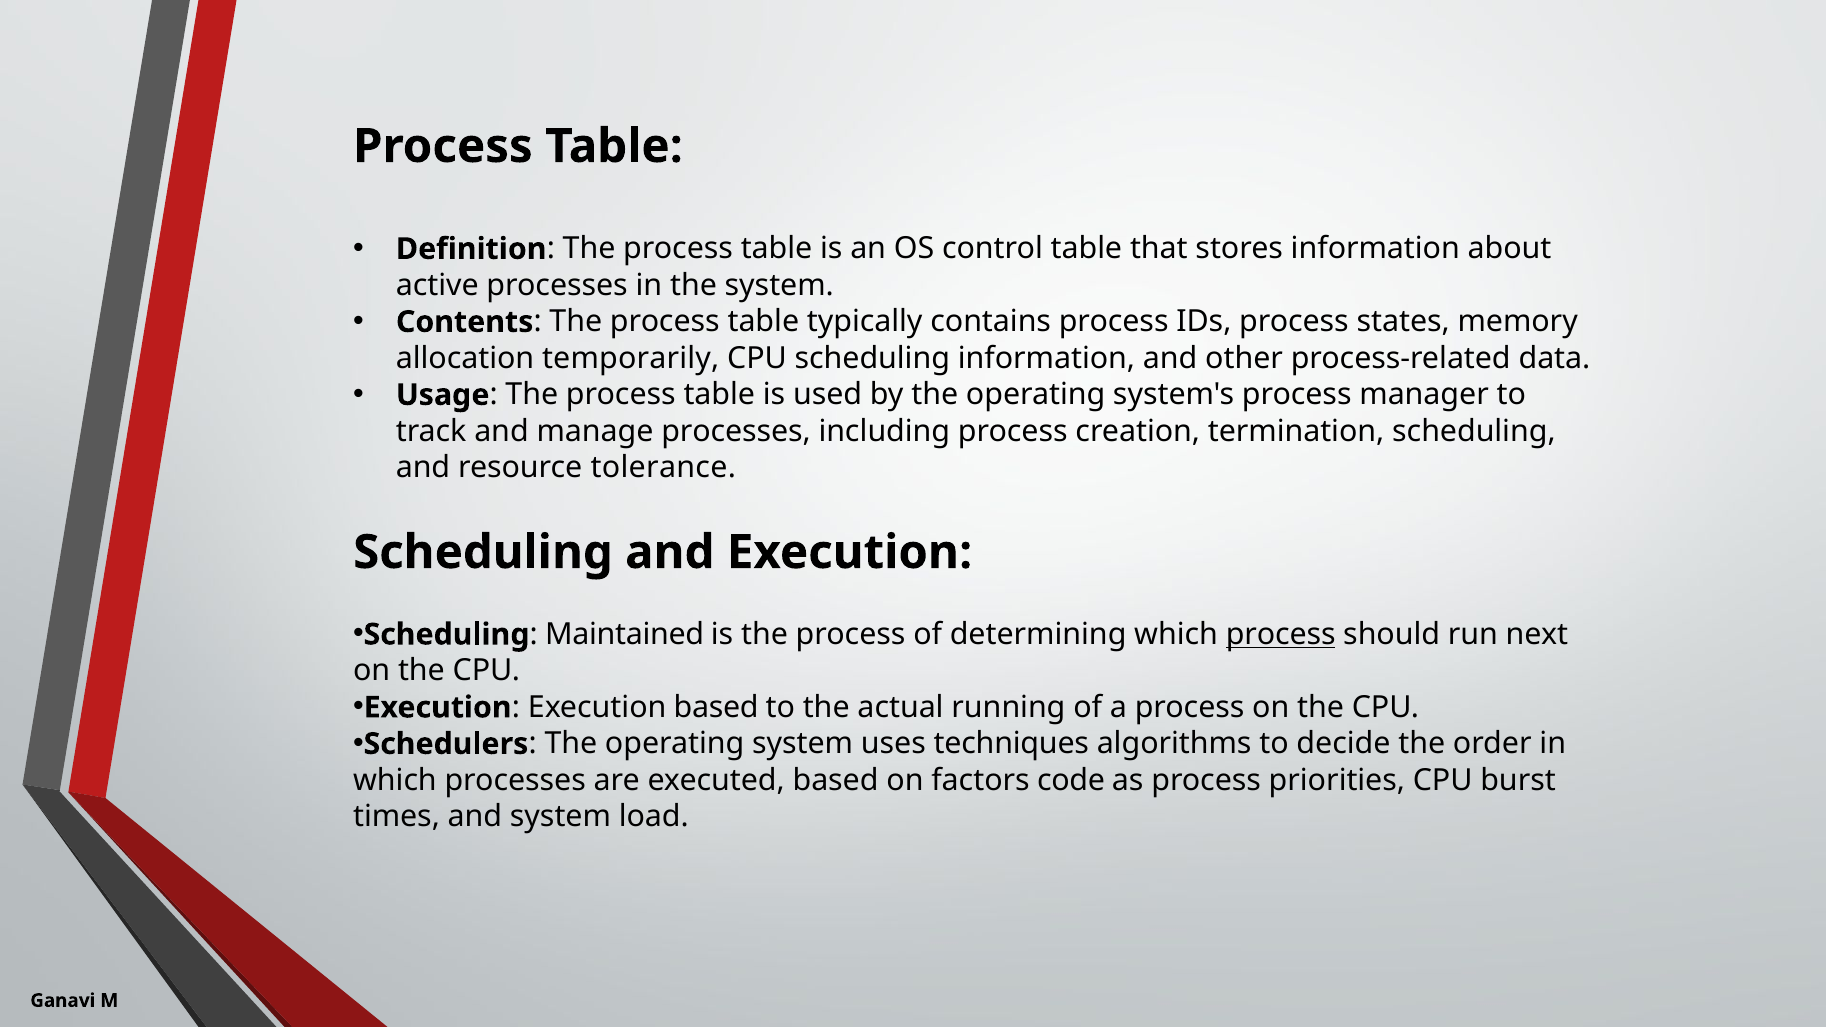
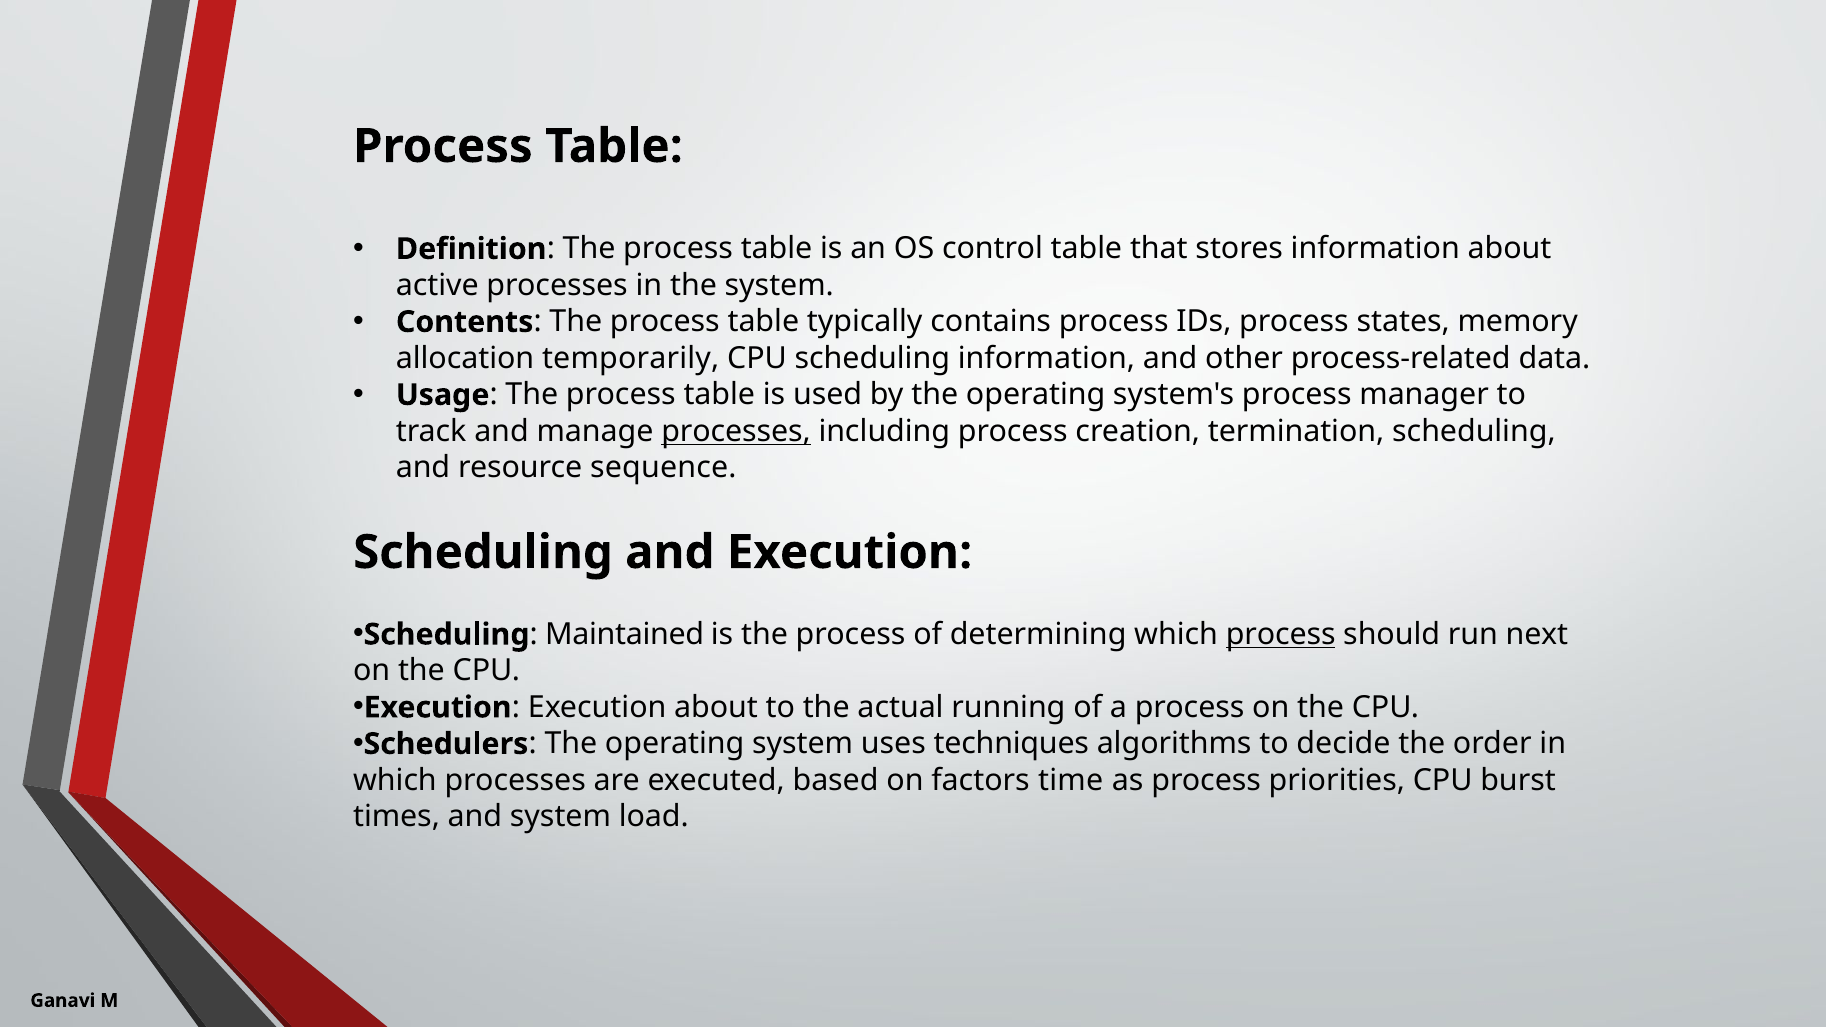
processes underline: none -> present (736, 431)
tolerance: tolerance -> sequence (663, 468)
Execution based: based -> about (716, 708)
code: code -> time (1071, 781)
